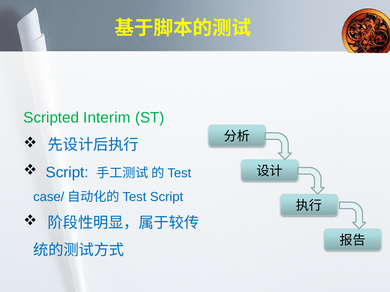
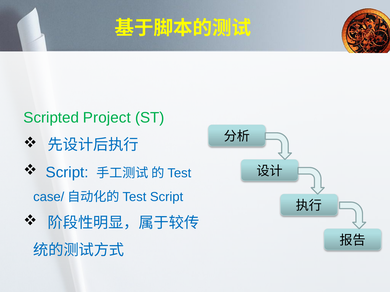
Interim: Interim -> Project (107, 118)
